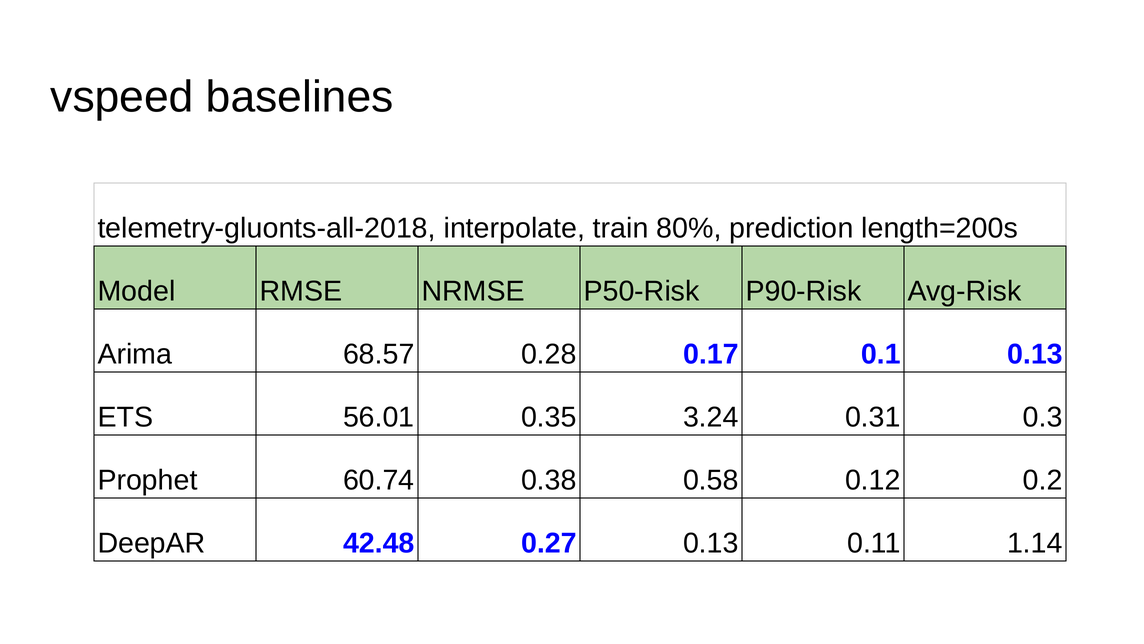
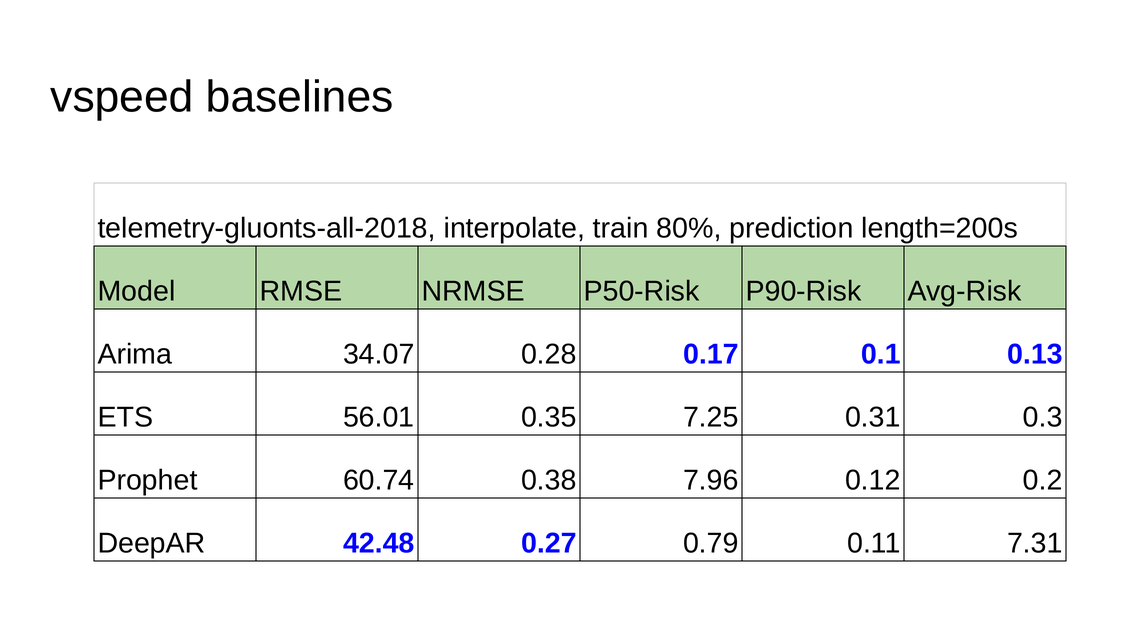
68.57: 68.57 -> 34.07 (379, 354)
3.24: 3.24 -> 7.25 (711, 417)
0.58: 0.58 -> 7.96 (711, 480)
0.27 0.13: 0.13 -> 0.79 (711, 543)
1.14: 1.14 -> 7.31 (1035, 543)
